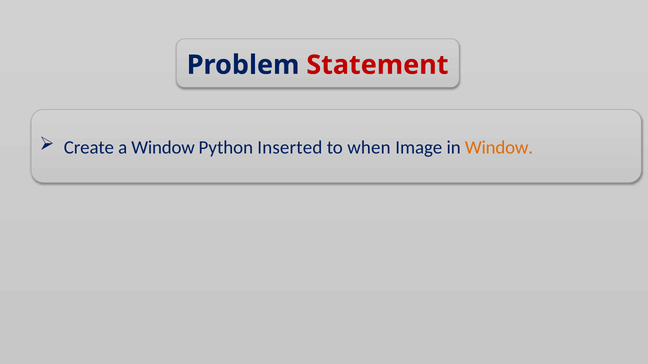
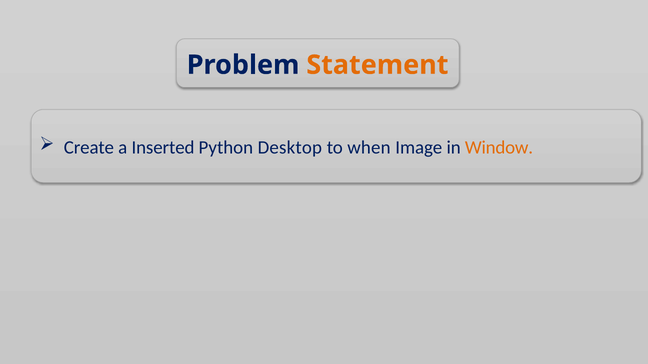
Statement colour: red -> orange (377, 65)
a Window: Window -> Inserted (163, 148)
Inserted: Inserted -> Desktop (290, 148)
